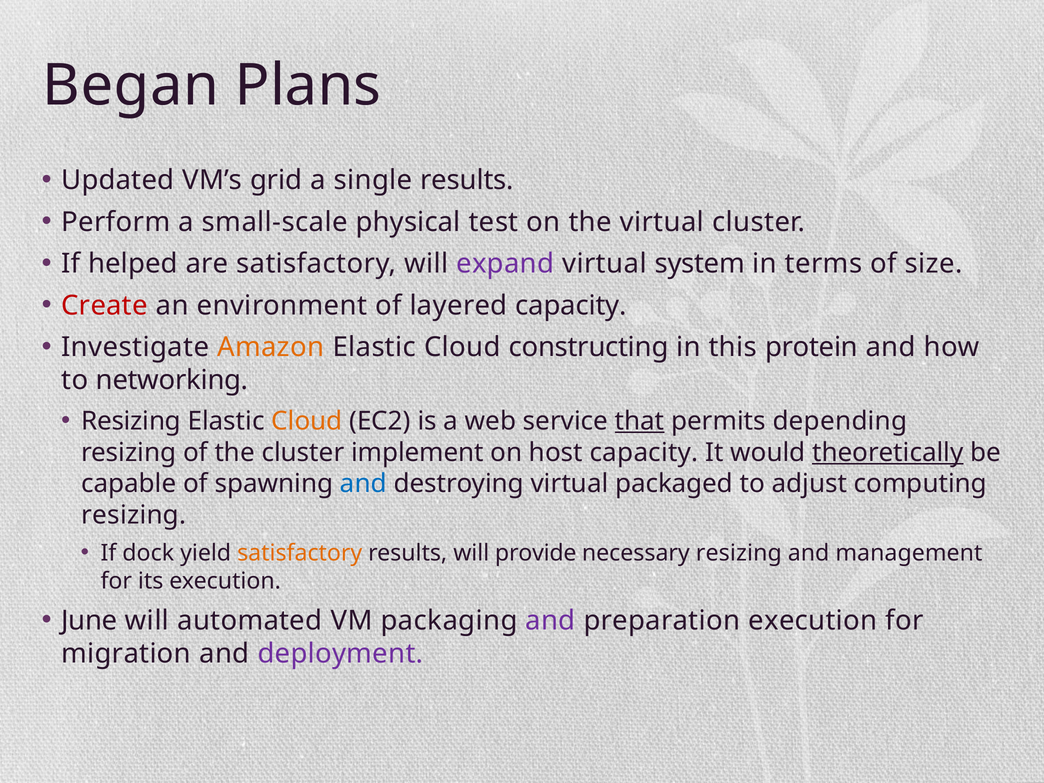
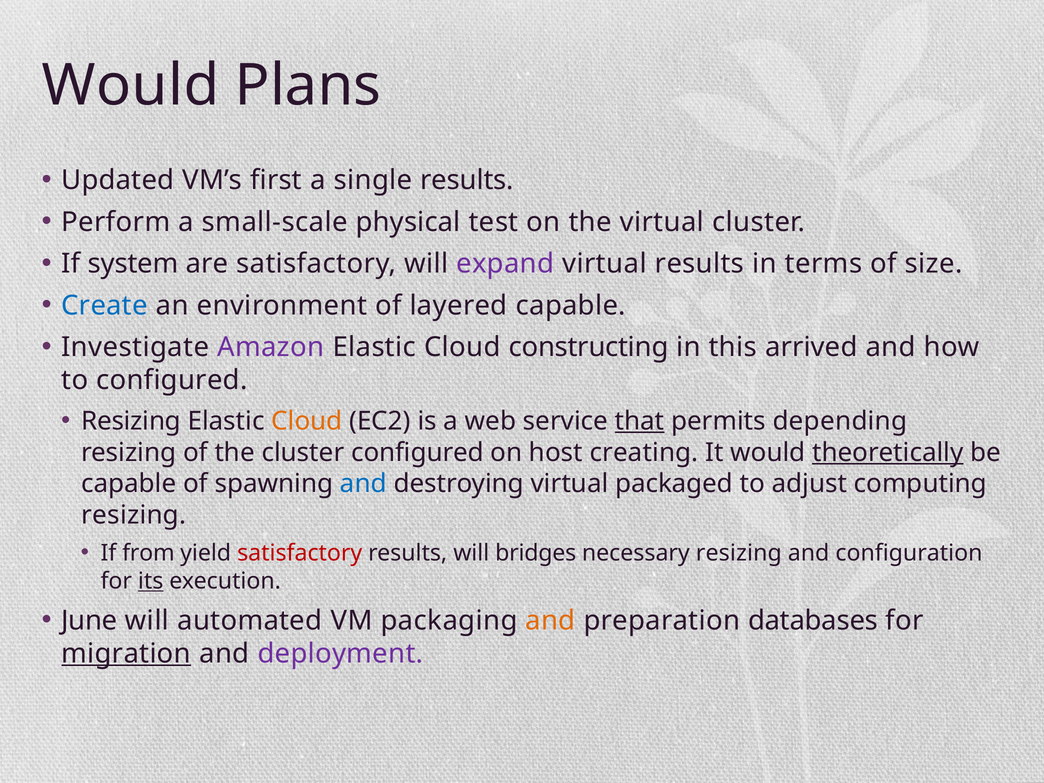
Began: Began -> Would (131, 86)
grid: grid -> first (276, 180)
helped: helped -> system (133, 264)
virtual system: system -> results (699, 264)
Create colour: red -> blue (104, 306)
layered capacity: capacity -> capable (571, 306)
Amazon colour: orange -> purple (271, 347)
protein: protein -> arrived (811, 347)
to networking: networking -> configured (172, 380)
cluster implement: implement -> configured (417, 452)
host capacity: capacity -> creating (644, 452)
dock: dock -> from (148, 553)
satisfactory colour: orange -> red (300, 553)
provide: provide -> bridges (536, 553)
management: management -> configuration (909, 553)
its underline: none -> present (151, 581)
and colour: purple -> orange (550, 620)
preparation execution: execution -> databases (813, 620)
migration underline: none -> present (126, 653)
